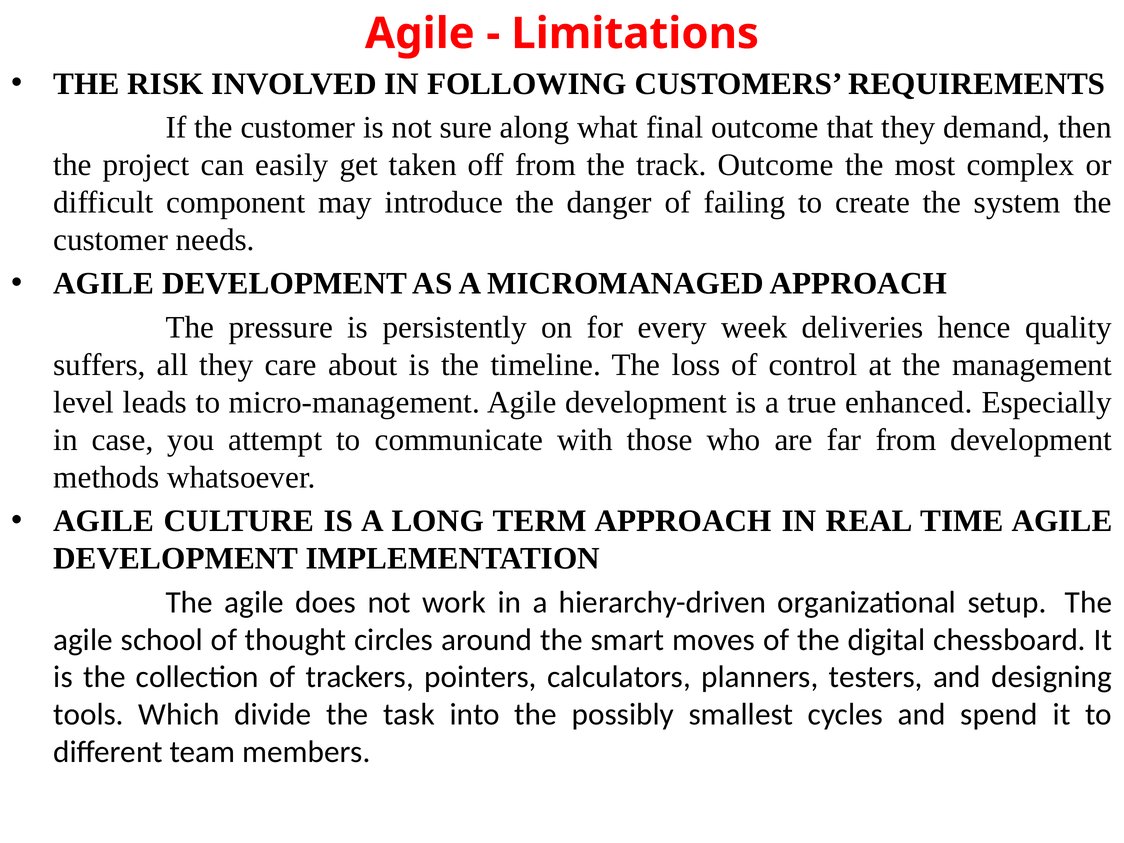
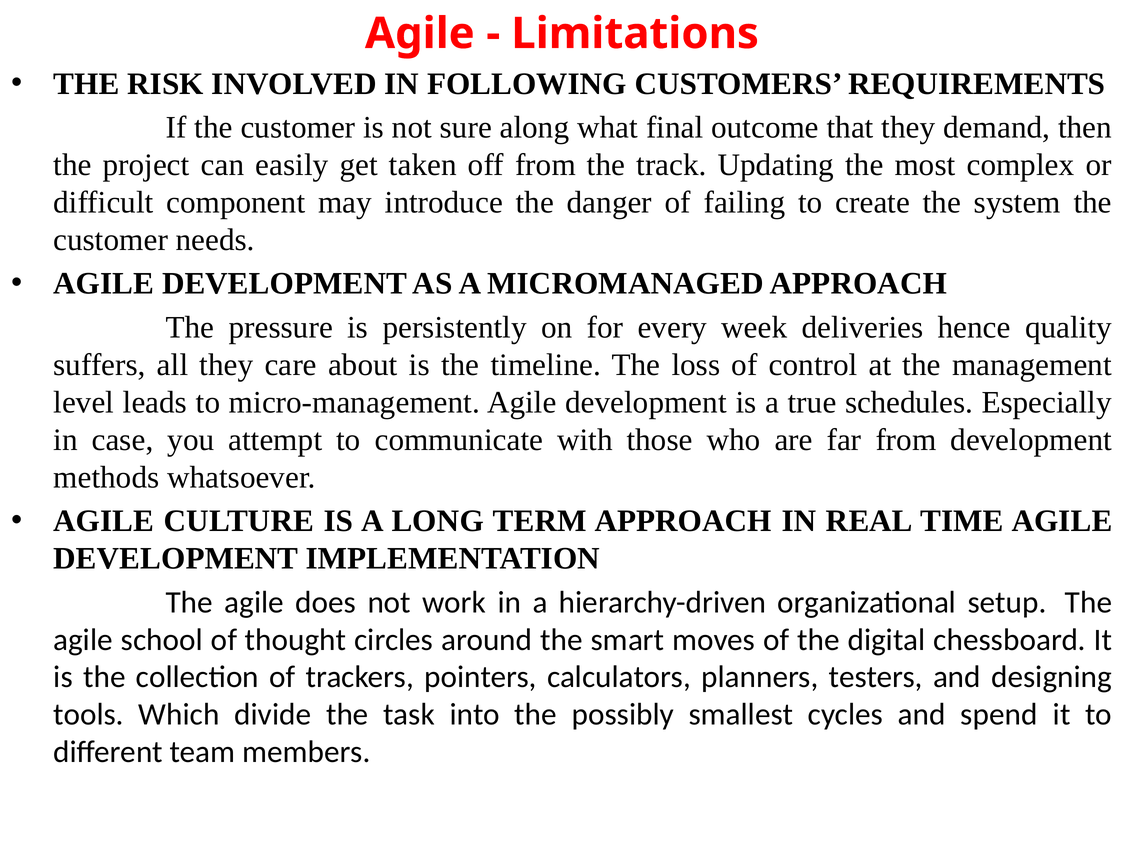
track Outcome: Outcome -> Updating (776, 165)
enhanced: enhanced -> schedules (909, 402)
